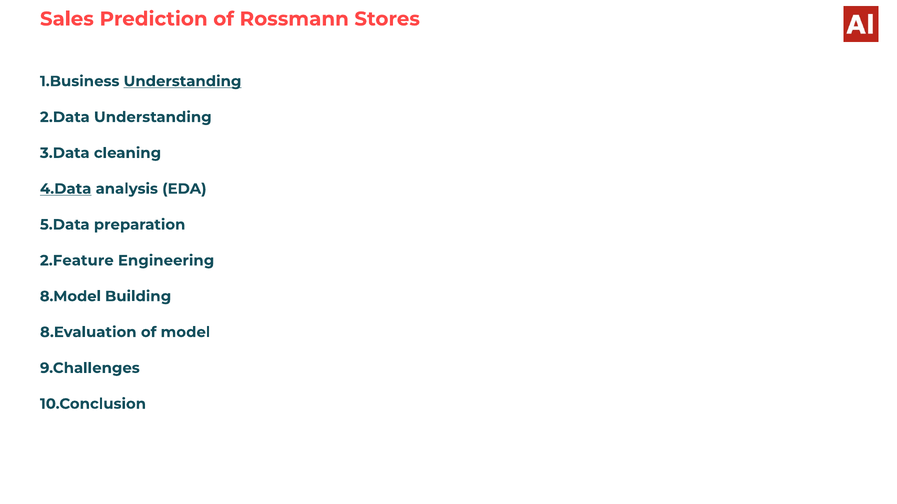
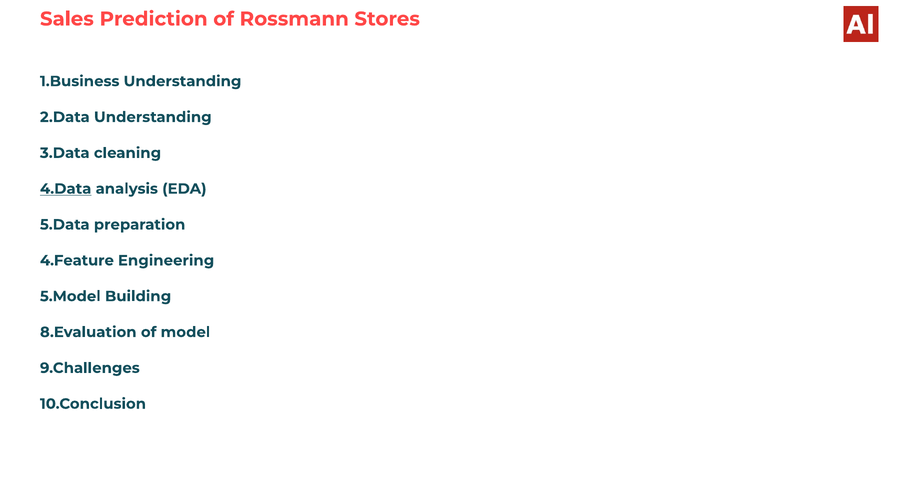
Understanding underline: present -> none (182, 81)
2.Feature: 2.Feature -> 4.Feature (77, 261)
8.Model: 8.Model -> 5.Model (70, 297)
